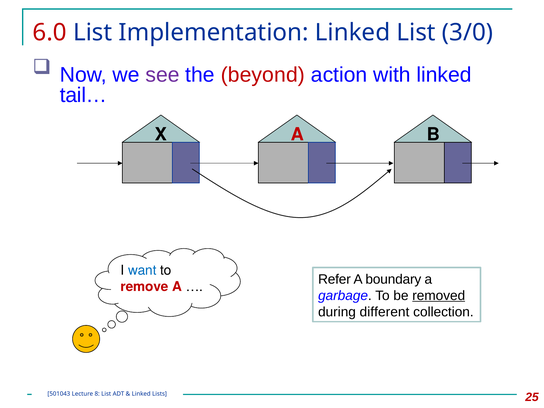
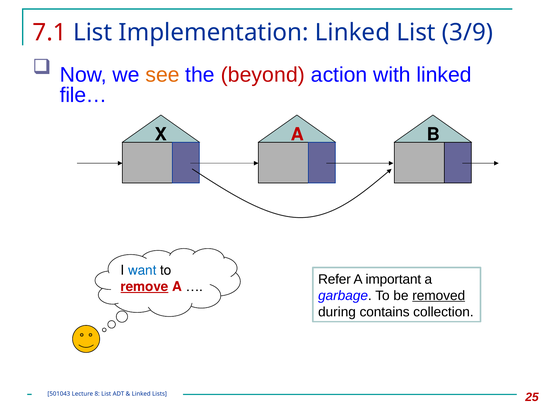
6.0: 6.0 -> 7.1 (50, 33)
3/0: 3/0 -> 3/9 (468, 33)
see colour: purple -> orange (163, 75)
tail…: tail… -> file… (83, 95)
boundary: boundary -> important (393, 279)
remove underline: none -> present (144, 287)
different: different -> contains (385, 312)
